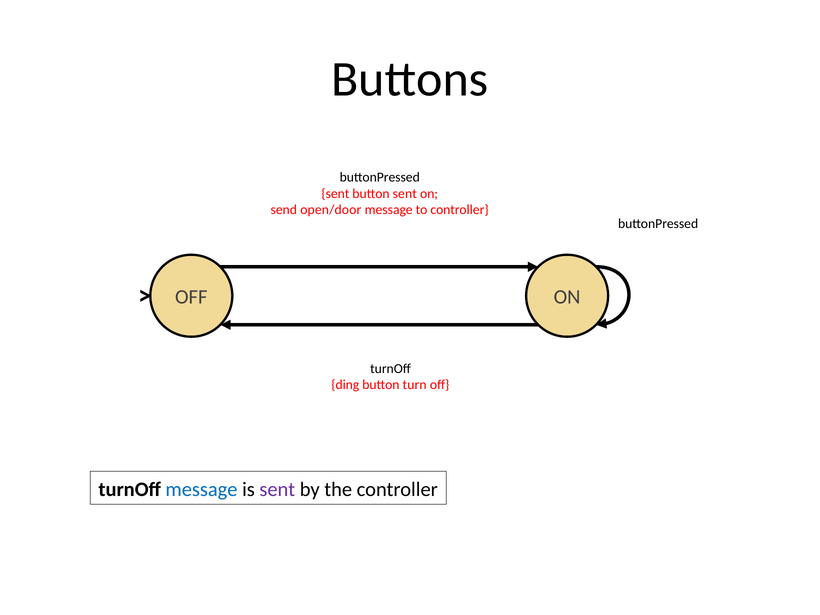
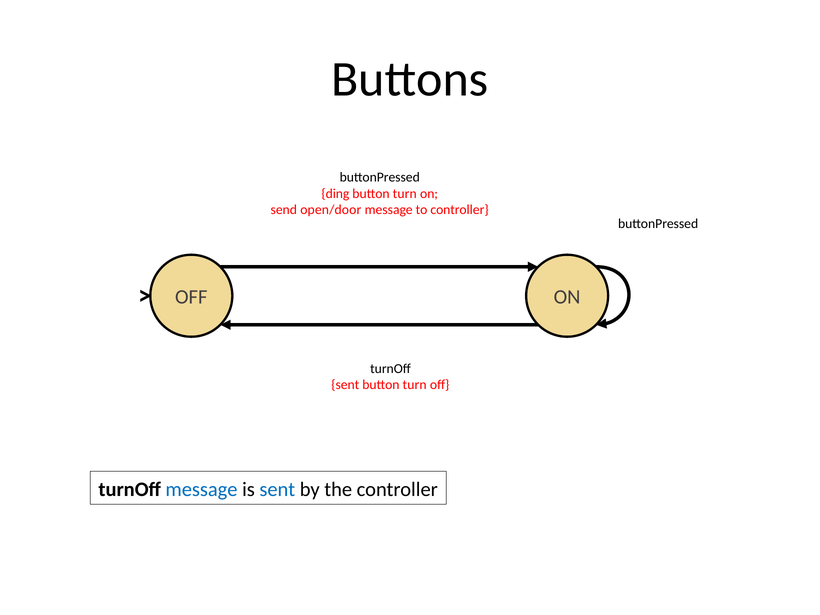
sent: sent -> ding (335, 194)
sent: sent -> turn (405, 194)
ding: ding -> sent (345, 385)
sent colour: purple -> blue (277, 489)
